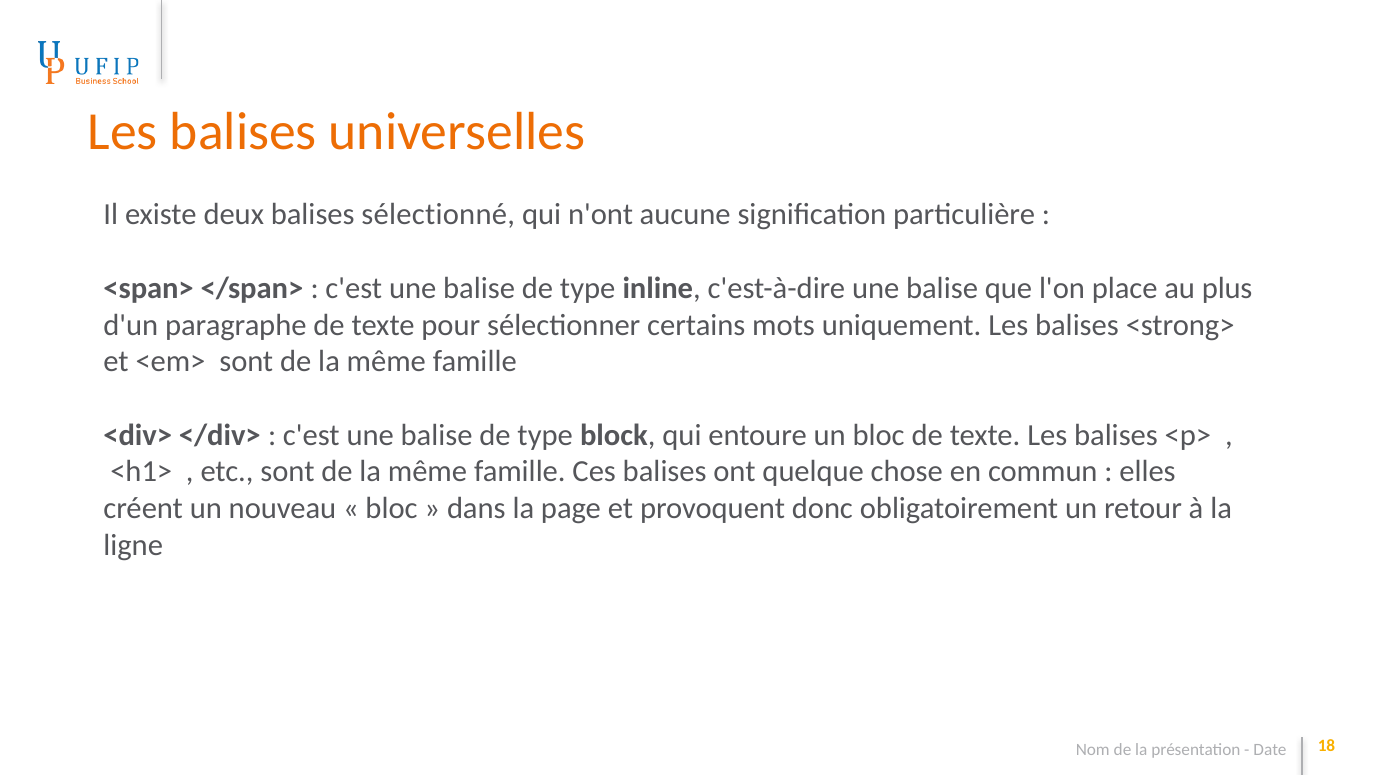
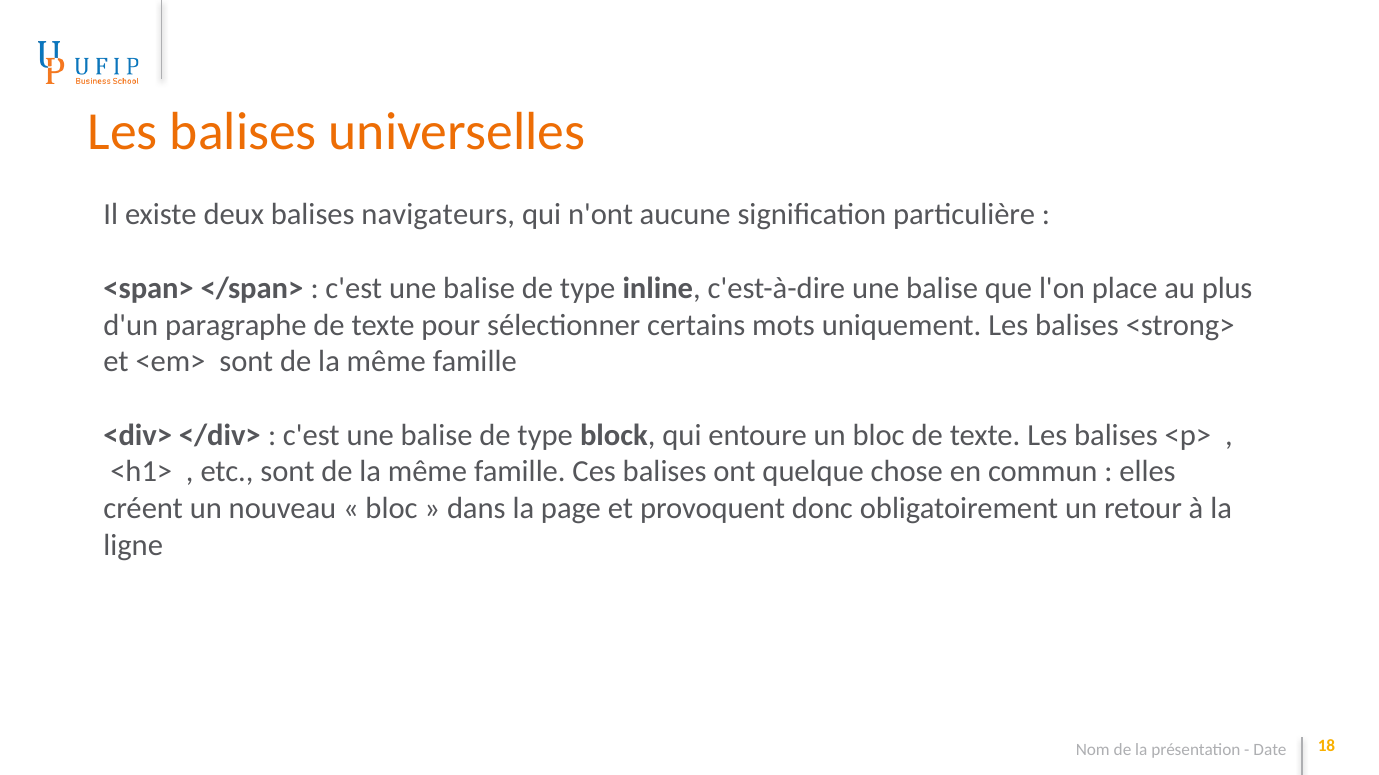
sélectionné: sélectionné -> navigateurs (438, 215)
